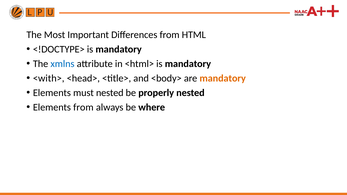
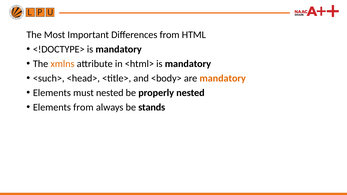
xmlns colour: blue -> orange (62, 64)
<with>: <with> -> <such> (49, 78)
where: where -> stands (152, 107)
